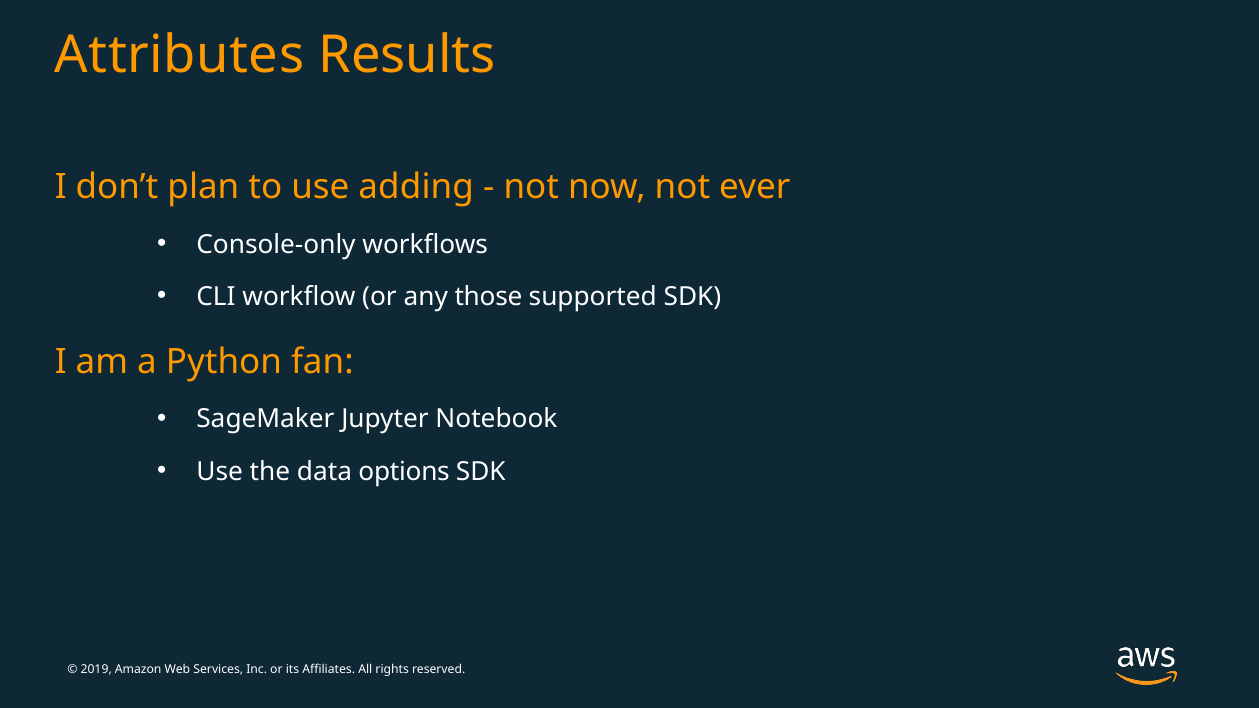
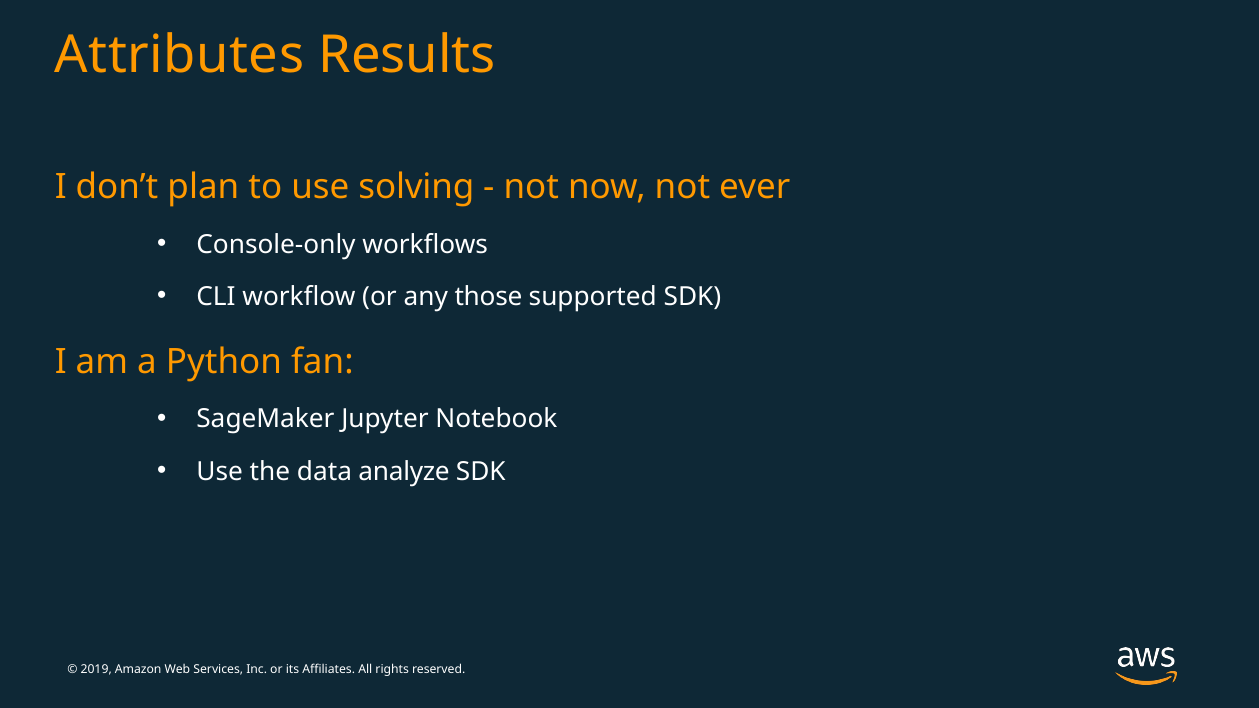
adding: adding -> solving (416, 187)
options: options -> analyze (404, 472)
